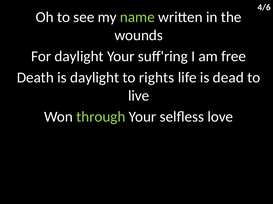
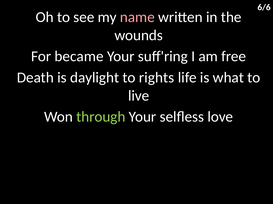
4/6: 4/6 -> 6/6 (264, 7)
name colour: light green -> pink (137, 17)
For daylight: daylight -> became (79, 57)
dead: dead -> what (228, 78)
